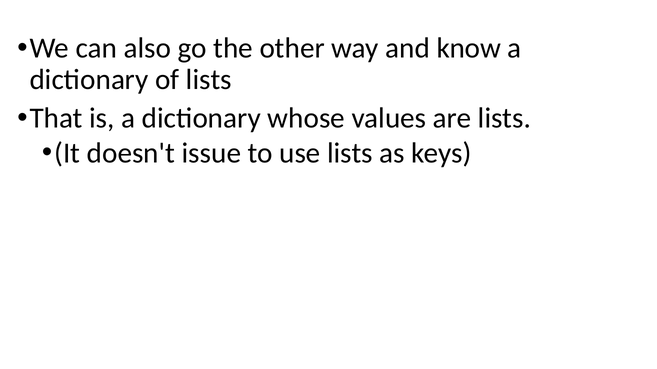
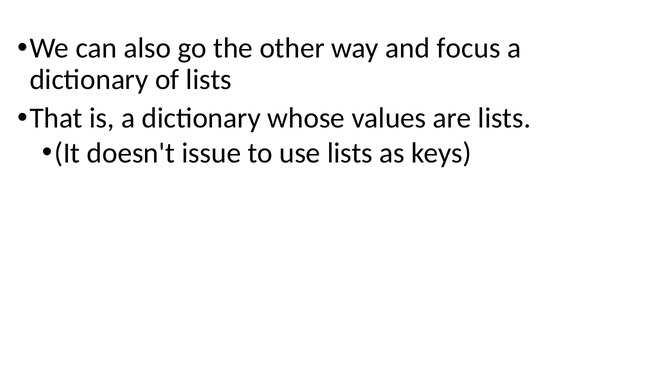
know: know -> focus (469, 48)
